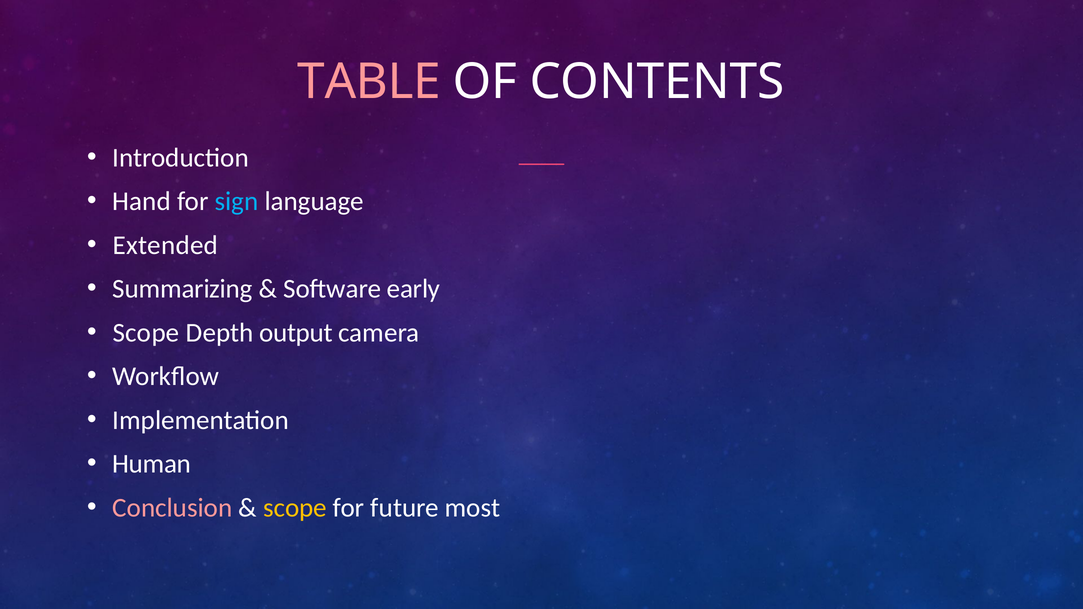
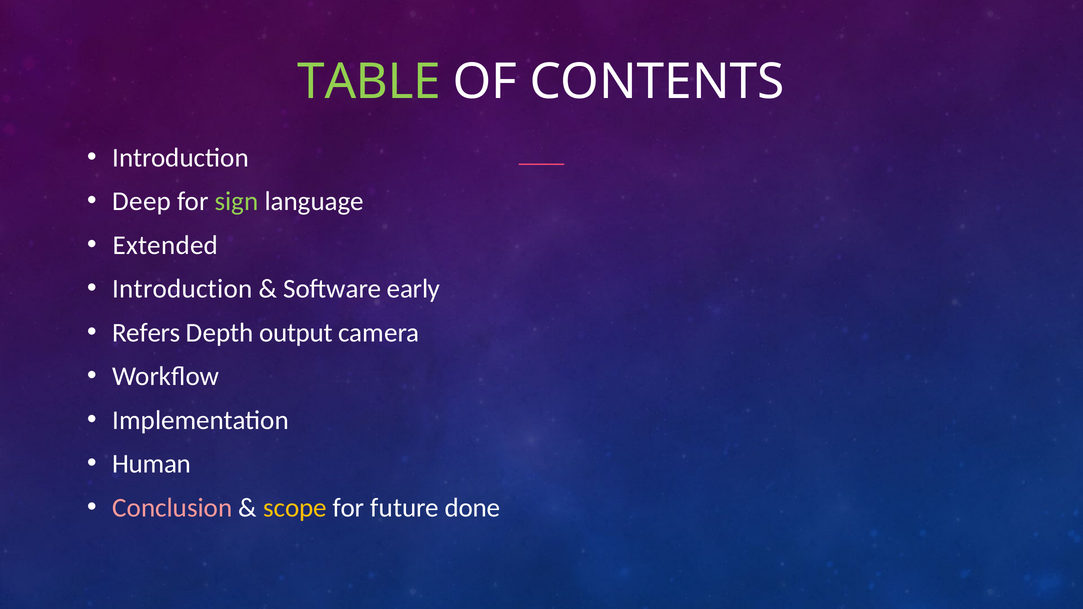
TABLE colour: pink -> light green (369, 82)
Hand: Hand -> Deep (142, 201)
sign colour: light blue -> light green (237, 201)
Summarizing: Summarizing -> Introduction (182, 289)
Scope: Scope -> Refers (146, 333)
most: most -> done (473, 508)
